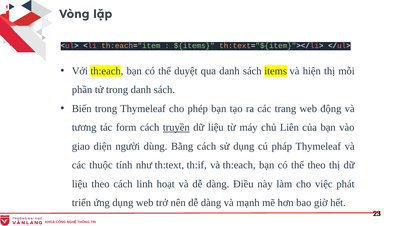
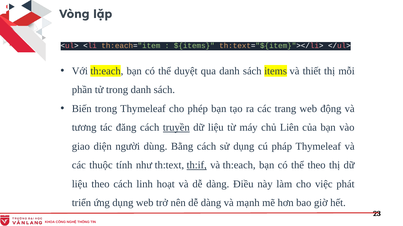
hiện: hiện -> thiết (312, 71)
form: form -> đăng (126, 128)
th:if underline: none -> present (197, 166)
